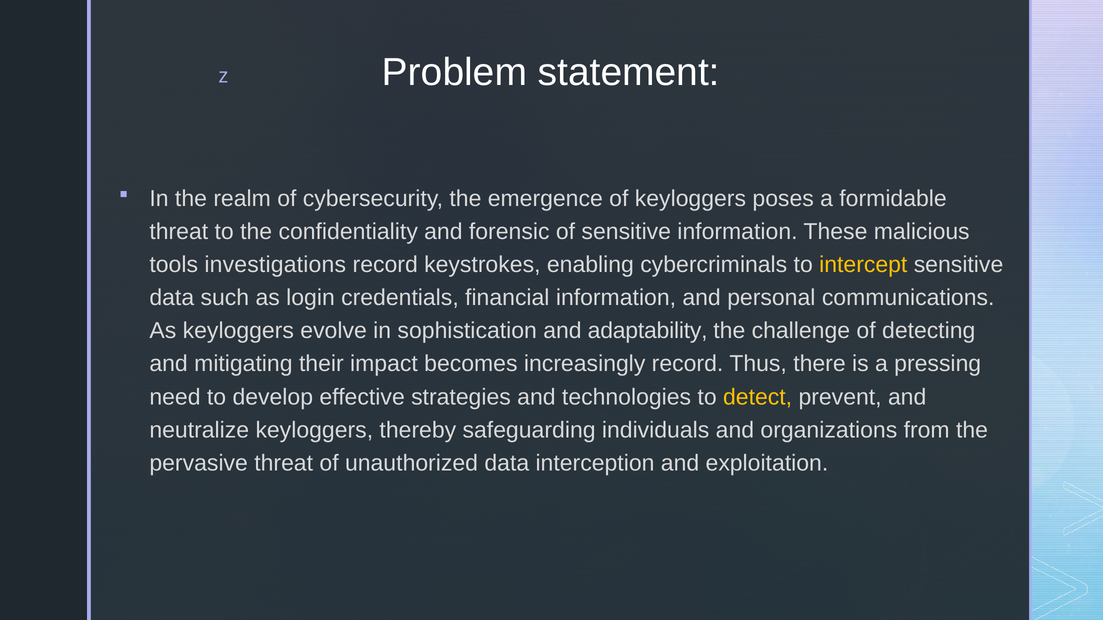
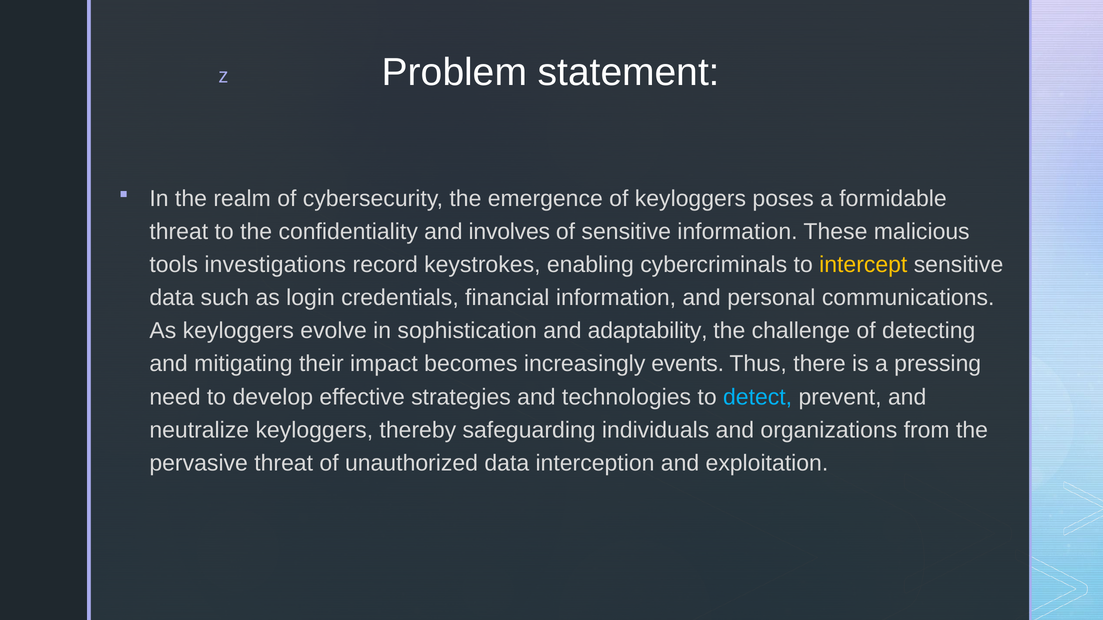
forensic: forensic -> involves (509, 232)
increasingly record: record -> events (688, 364)
detect colour: yellow -> light blue (758, 397)
